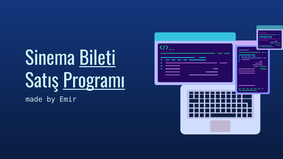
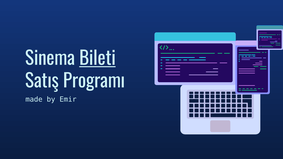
Programı underline: present -> none (94, 81)
